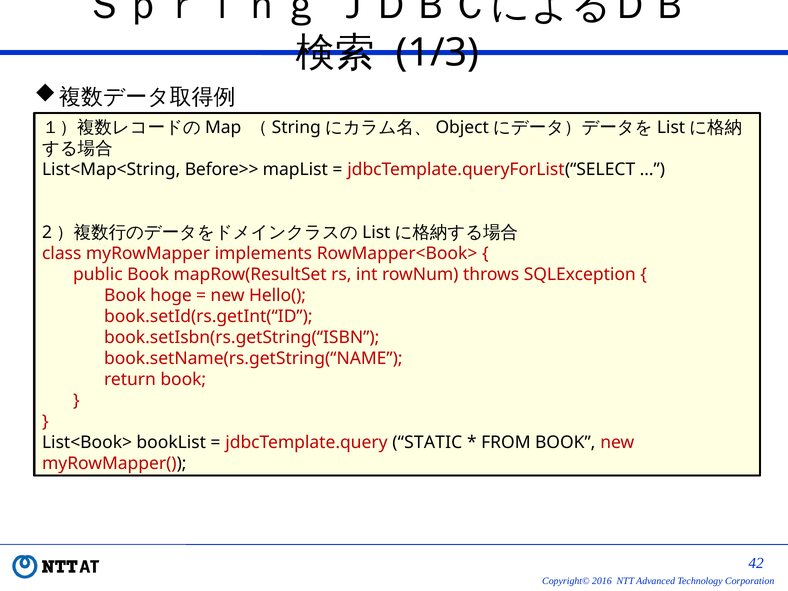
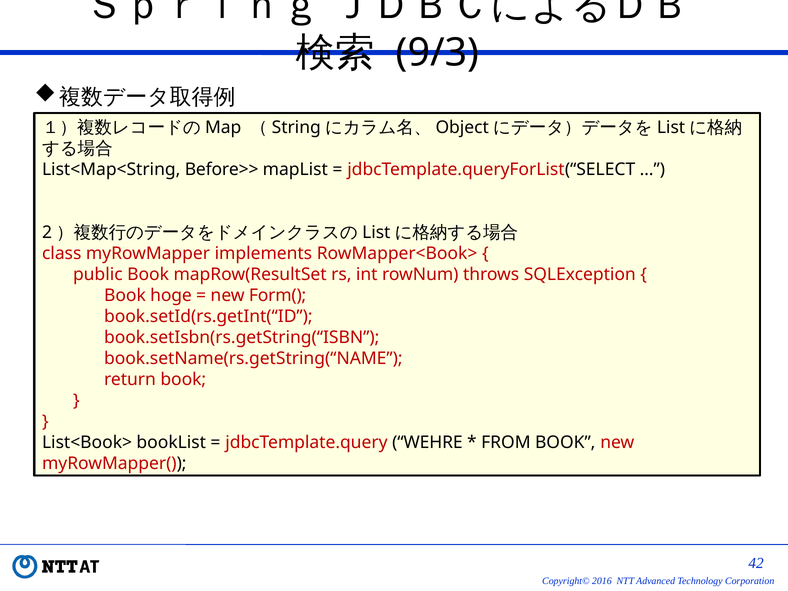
1/3: 1/3 -> 9/3 (437, 53)
Hello(: Hello( -> Form( (278, 295)
STATIC: STATIC -> WEHRE (427, 443)
